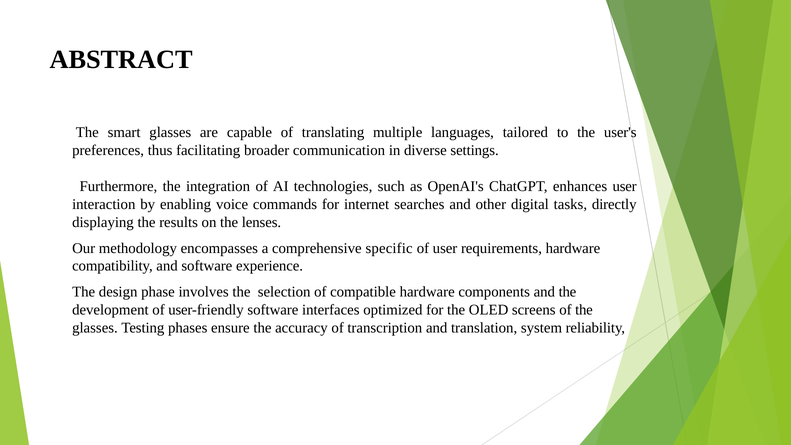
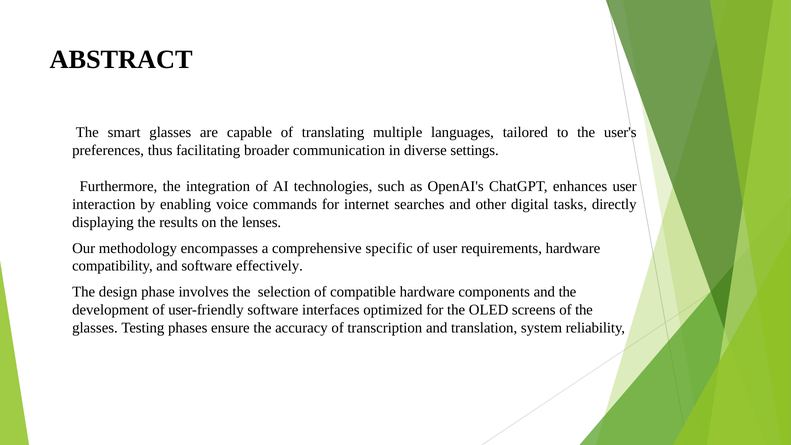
experience: experience -> effectively (269, 266)
